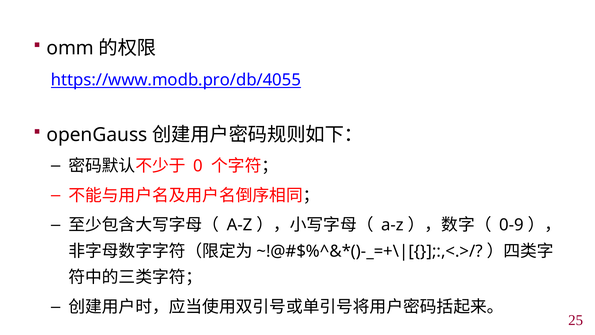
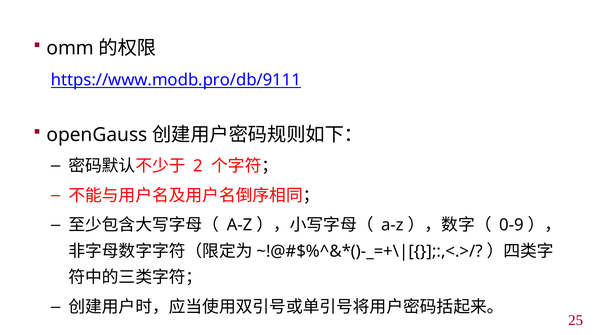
https://www.modb.pro/db/4055: https://www.modb.pro/db/4055 -> https://www.modb.pro/db/9111 (176, 80)
0: 0 -> 2 (198, 166)
